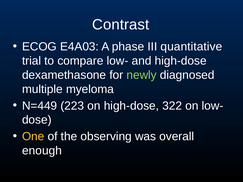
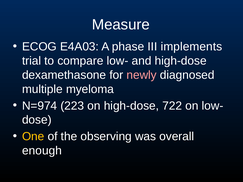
Contrast: Contrast -> Measure (121, 25)
quantitative: quantitative -> implements (191, 47)
newly colour: light green -> pink (142, 75)
N=449: N=449 -> N=974 (40, 106)
322: 322 -> 722 (172, 106)
